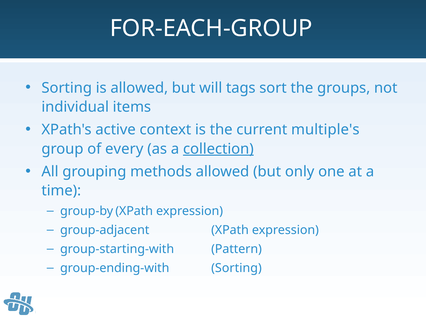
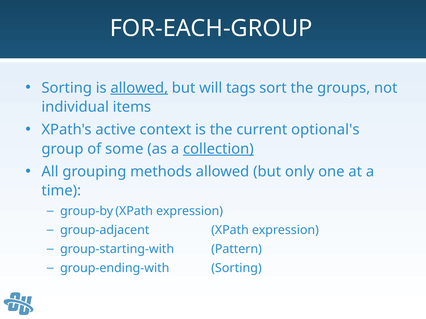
allowed underline: none -> present (139, 88)
multiple's: multiple's -> optional's (325, 130)
every: every -> some (124, 149)
